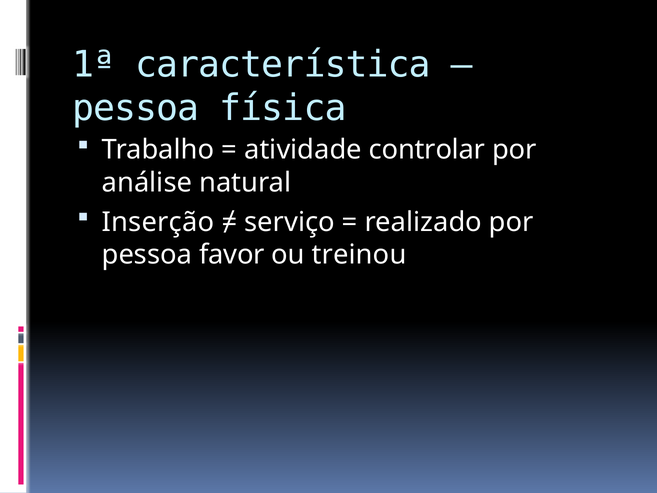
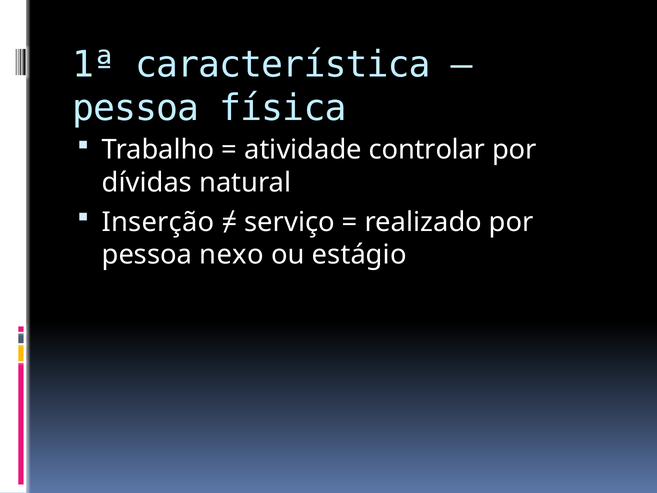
análise: análise -> dívidas (147, 183)
favor: favor -> nexo (232, 255)
treinou: treinou -> estágio (359, 255)
